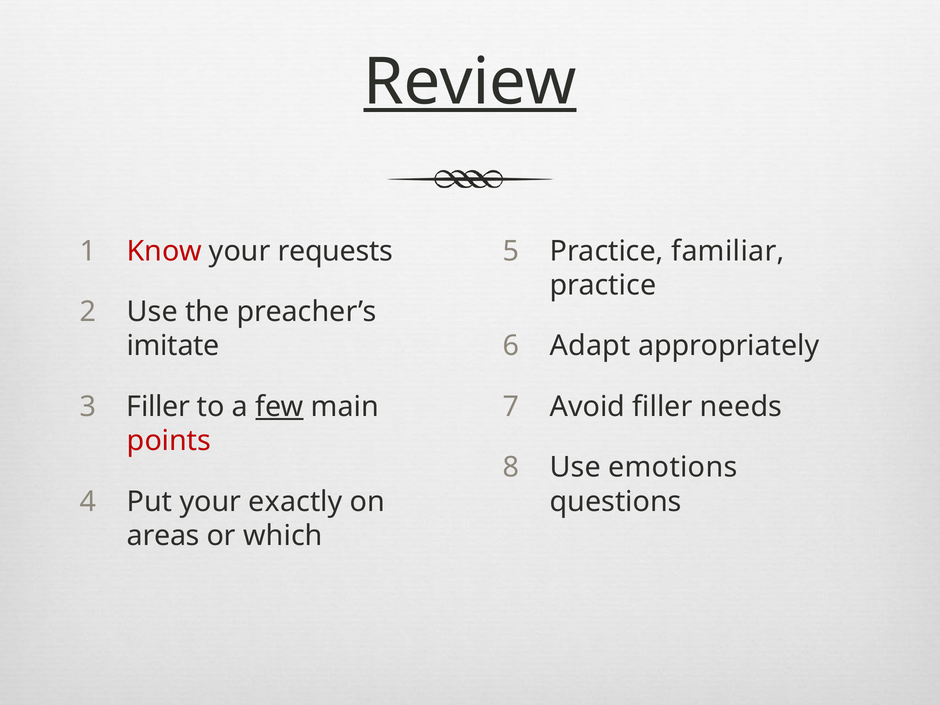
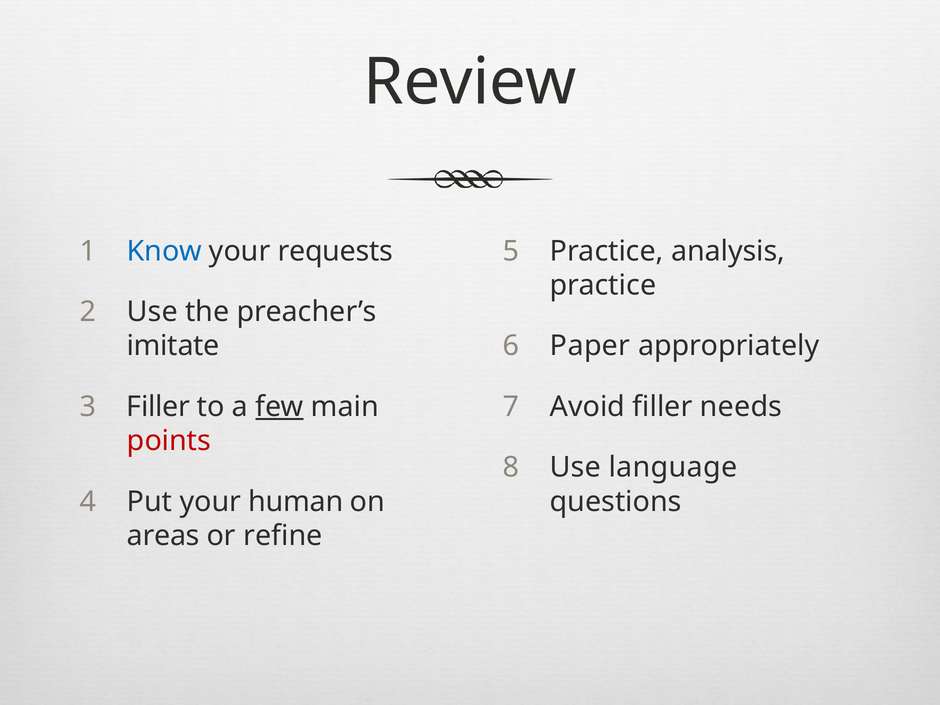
Review underline: present -> none (470, 82)
Know colour: red -> blue (164, 251)
familiar: familiar -> analysis (728, 251)
Adapt: Adapt -> Paper (590, 346)
emotions: emotions -> language (673, 467)
exactly: exactly -> human (296, 502)
which: which -> refine (283, 536)
